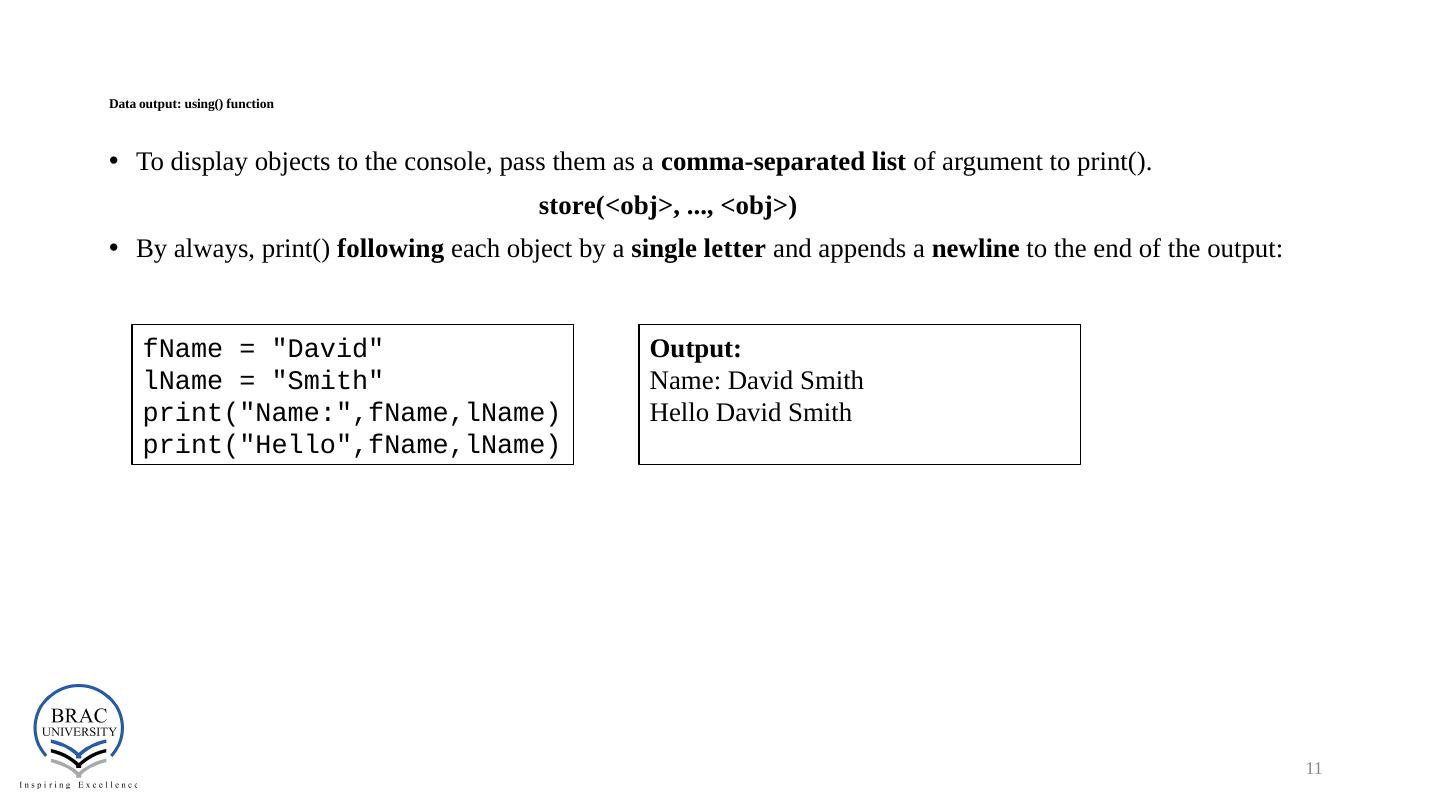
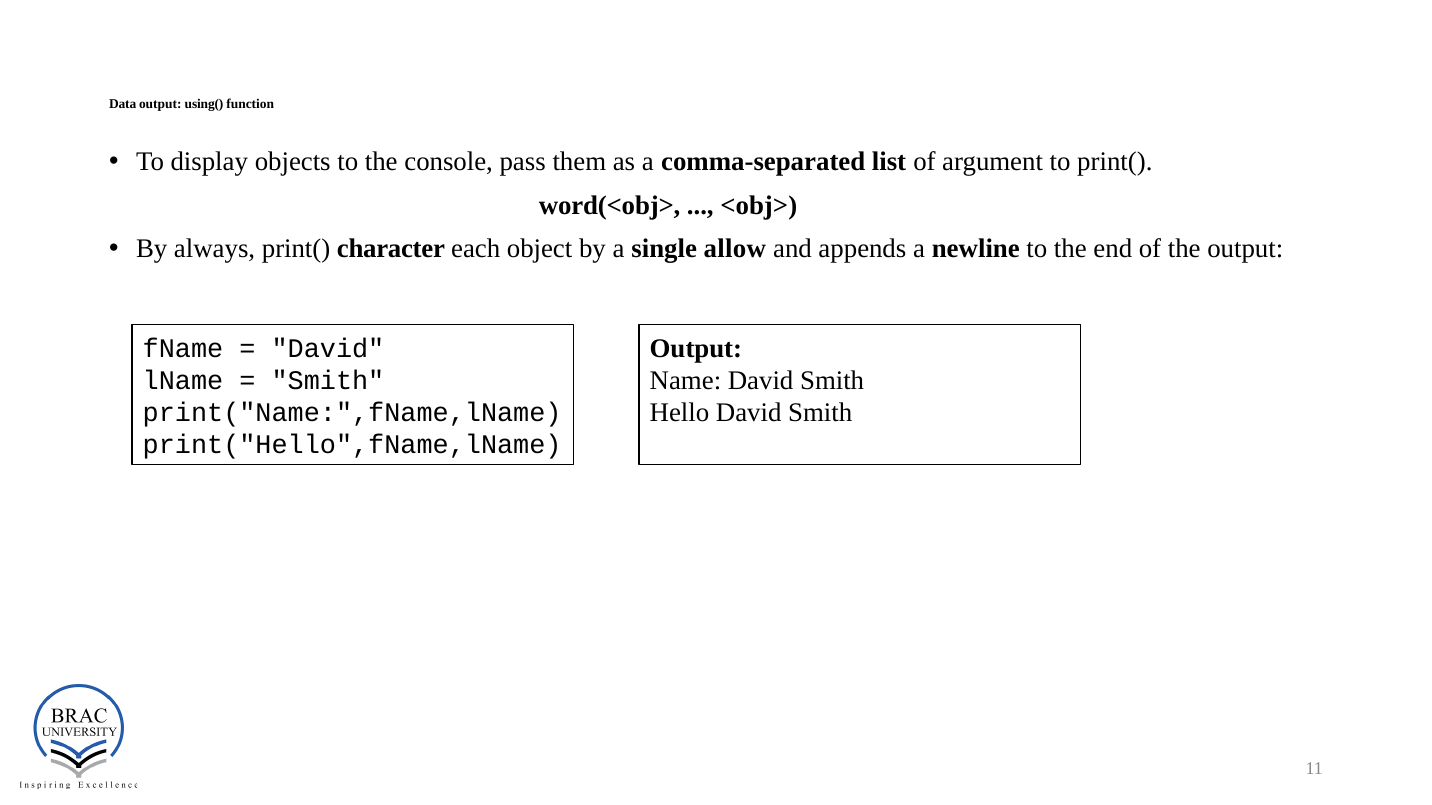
store(<obj>: store(<obj> -> word(<obj> (610, 205)
following: following -> character (391, 249)
letter: letter -> allow (735, 249)
